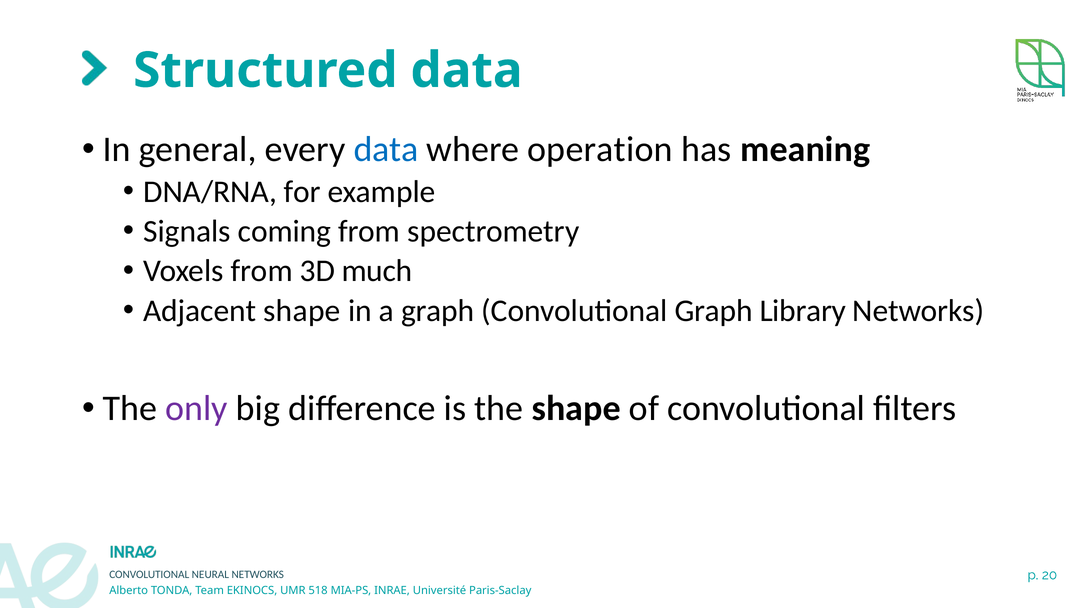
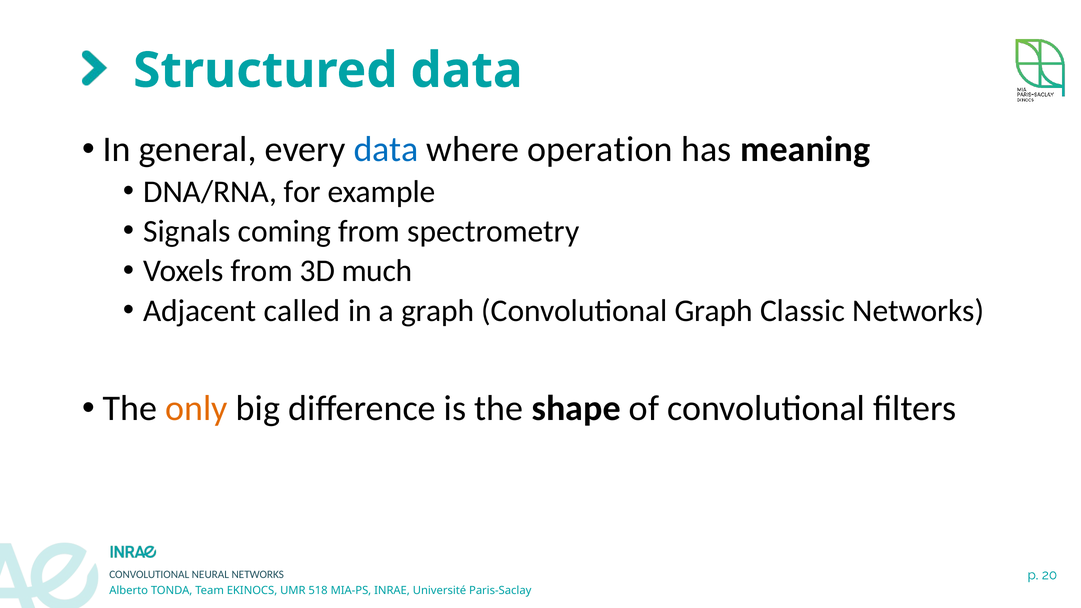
Adjacent shape: shape -> called (302, 311)
Library: Library -> Classic (803, 311)
only colour: purple -> orange (196, 409)
